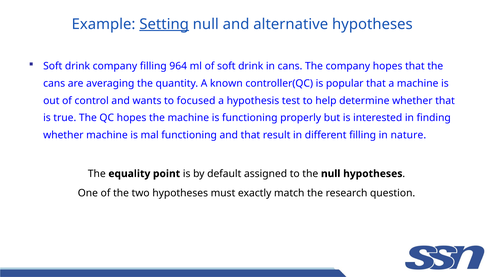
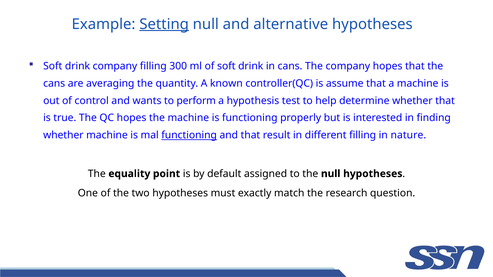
964: 964 -> 300 (178, 66)
popular: popular -> assume (345, 84)
focused: focused -> perform (196, 101)
functioning underline: none -> present (189, 135)
